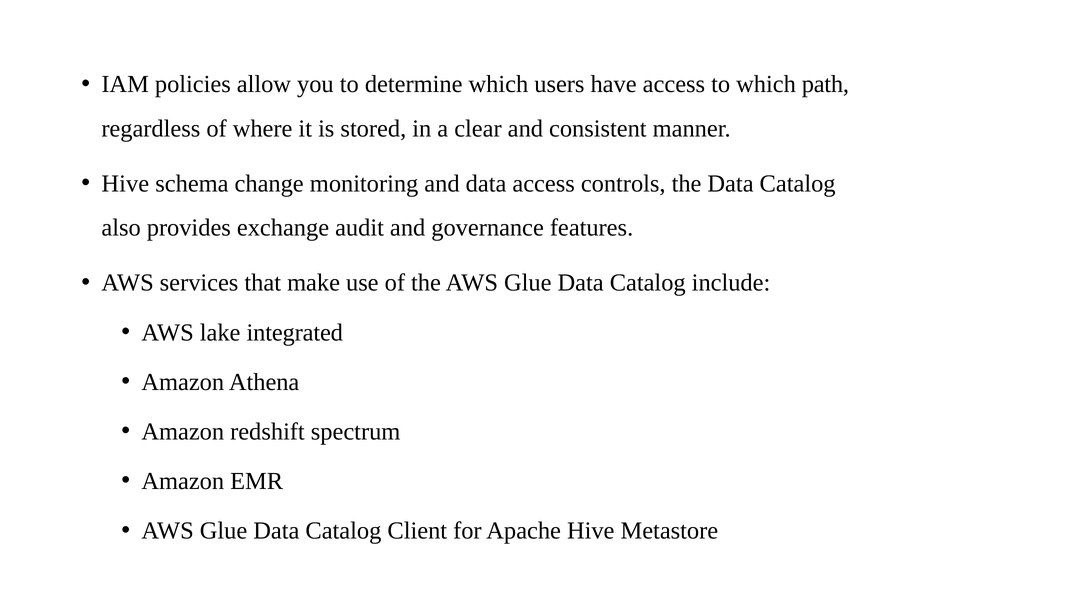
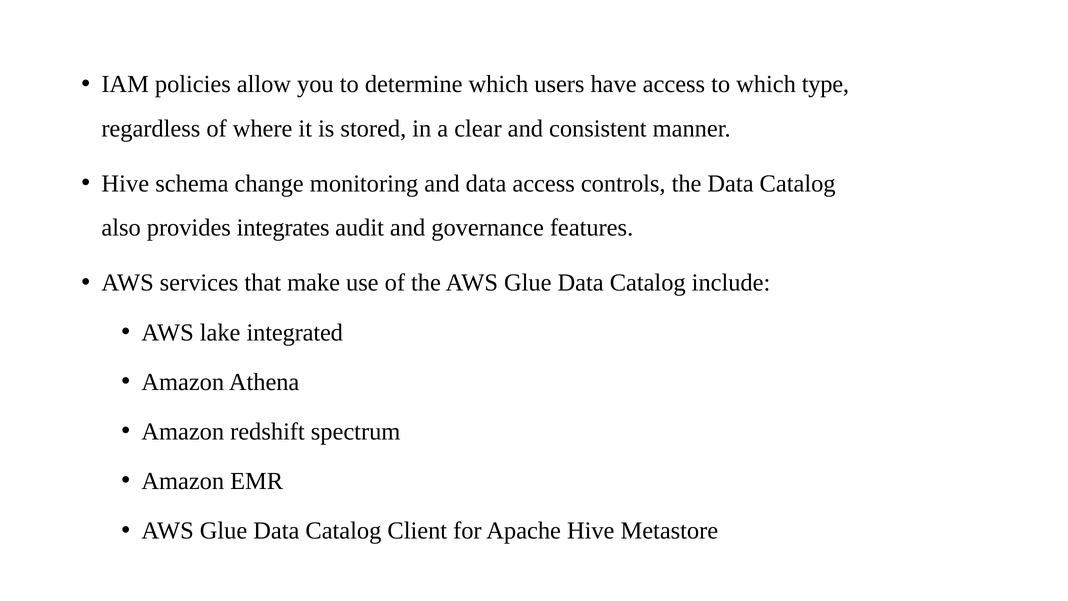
path: path -> type (825, 84)
exchange: exchange -> integrates (283, 228)
